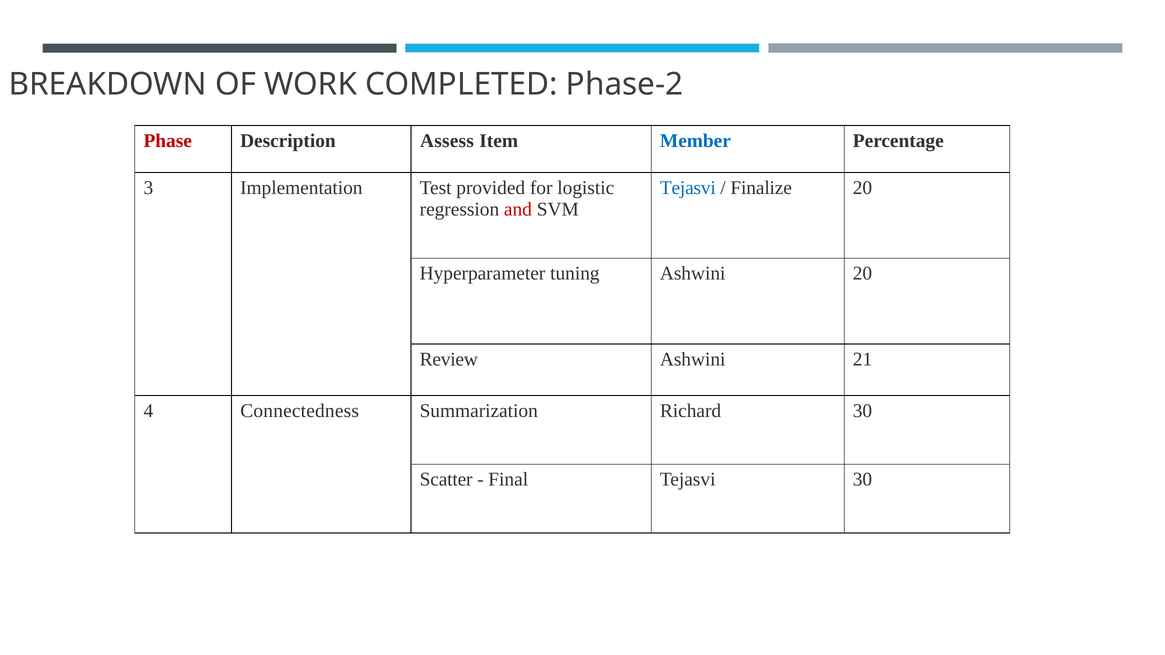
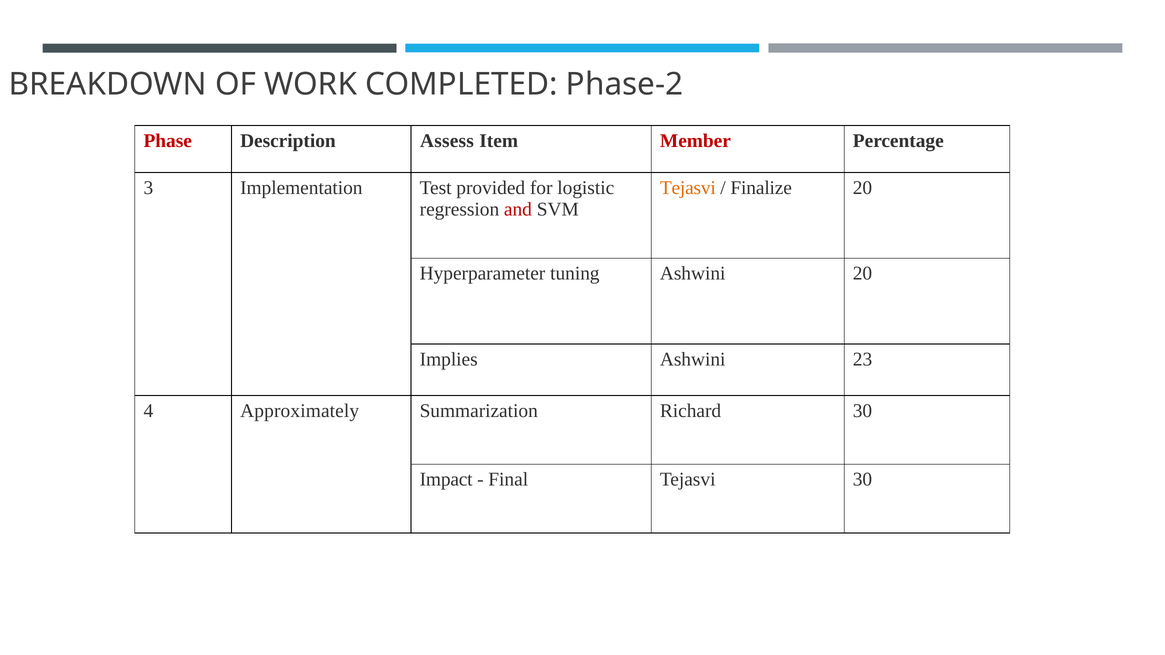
Member colour: blue -> red (695, 141)
Tejasvi colour: blue -> orange (688, 188)
Review: Review -> Implies (449, 360)
21: 21 -> 23 (863, 360)
Connectedness: Connectedness -> Approximately (300, 411)
Scatter: Scatter -> Impact (446, 480)
